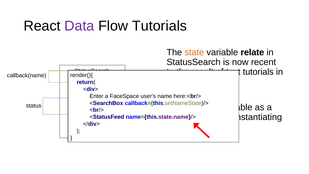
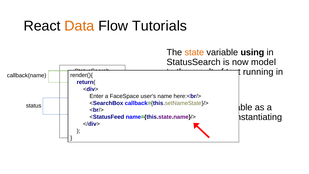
Data colour: purple -> orange (79, 26)
relate: relate -> using (252, 52)
recent: recent -> model (263, 62)
tutorials: tutorials -> running (258, 72)
